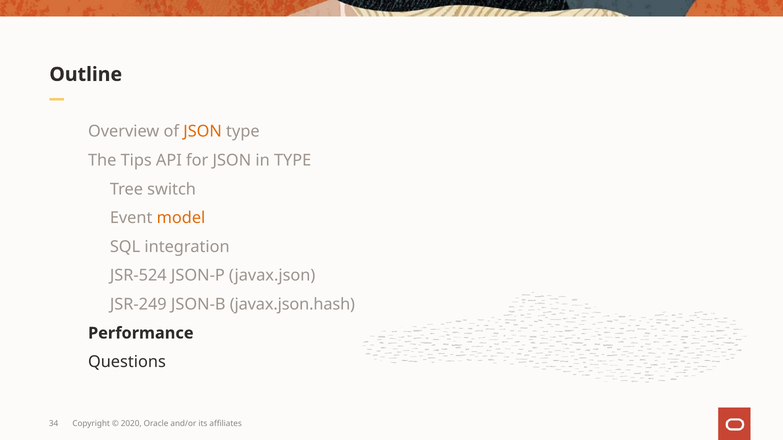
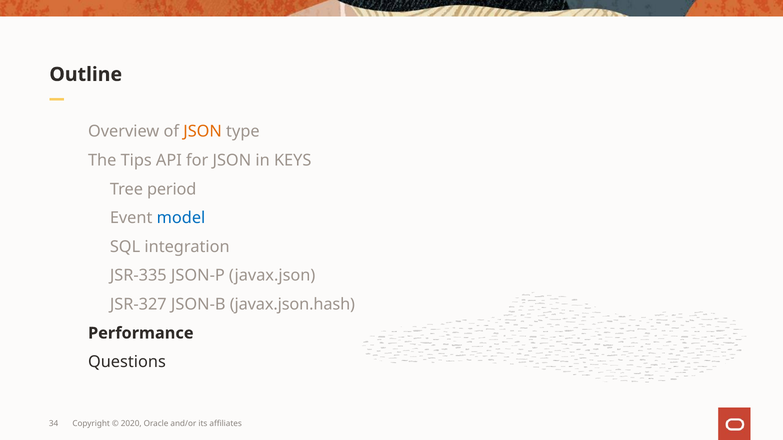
in TYPE: TYPE -> KEYS (293, 160)
switch: switch -> period (172, 189)
model colour: orange -> blue (181, 218)
JSR-524: JSR-524 -> JSR-335 (138, 276)
JSR-249: JSR-249 -> JSR-327 (138, 305)
